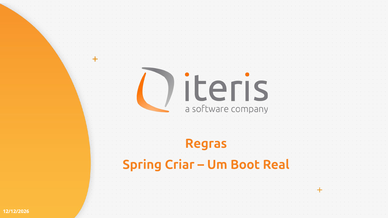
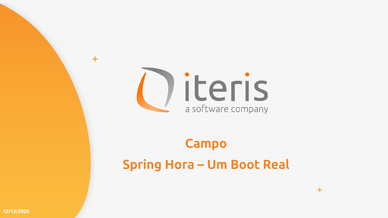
Regras: Regras -> Campo (206, 144)
Criar: Criar -> Hora (180, 165)
